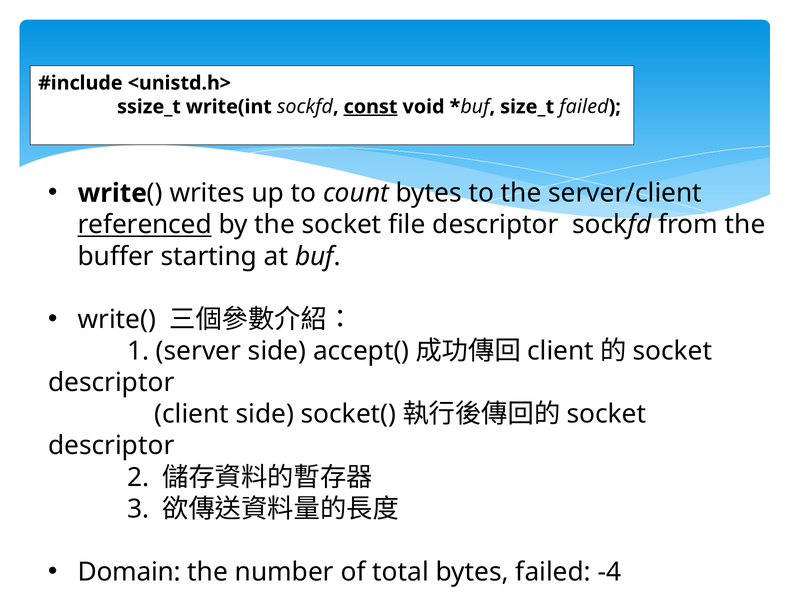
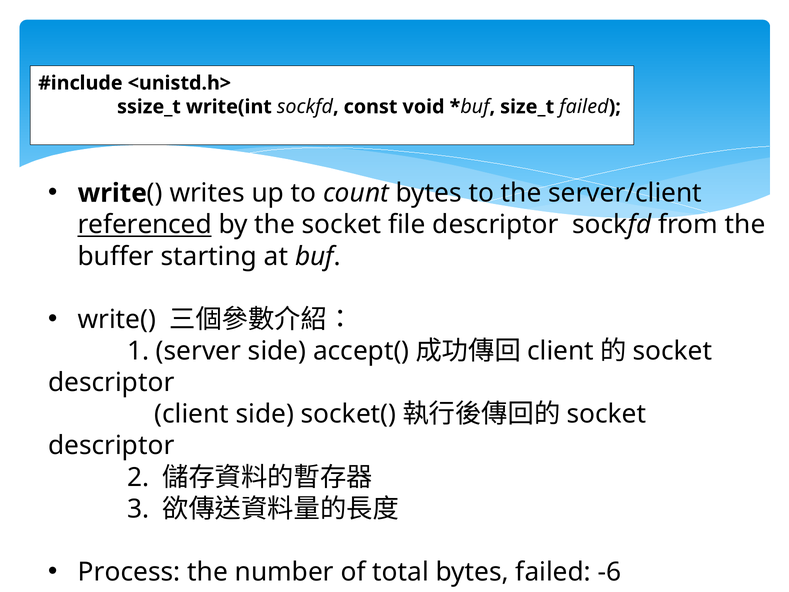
const underline: present -> none (371, 107)
Domain: Domain -> Process (129, 572)
-4: -4 -> -6 (609, 572)
